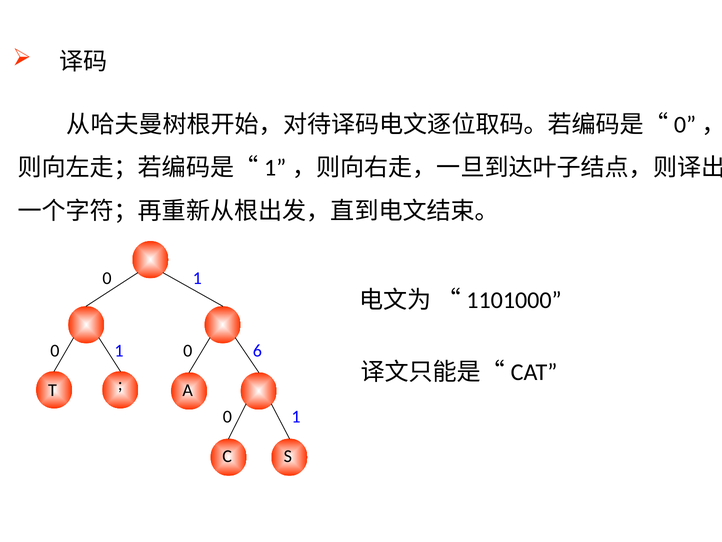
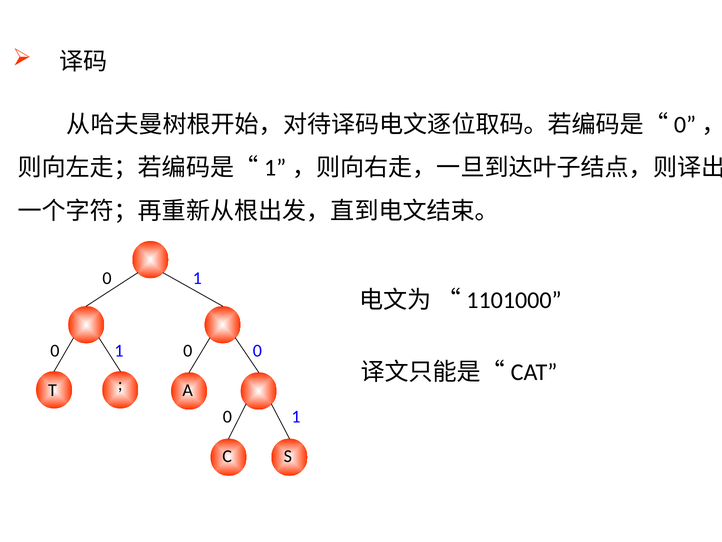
1 0 6: 6 -> 0 (257, 350)
